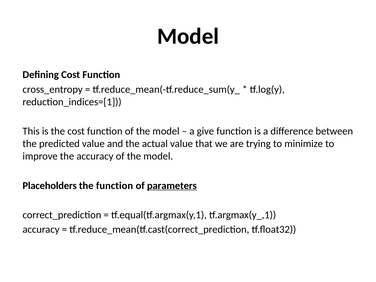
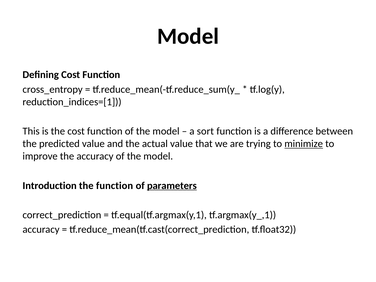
give: give -> sort (205, 131)
minimize underline: none -> present (304, 144)
Placeholders: Placeholders -> Introduction (50, 186)
